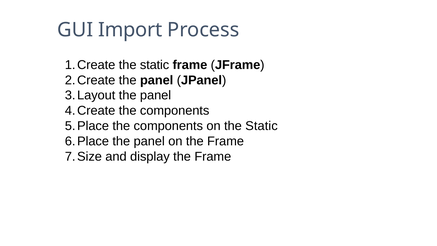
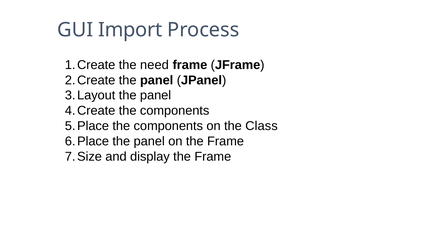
static: static -> need (154, 65)
on the Static: Static -> Class (262, 126)
